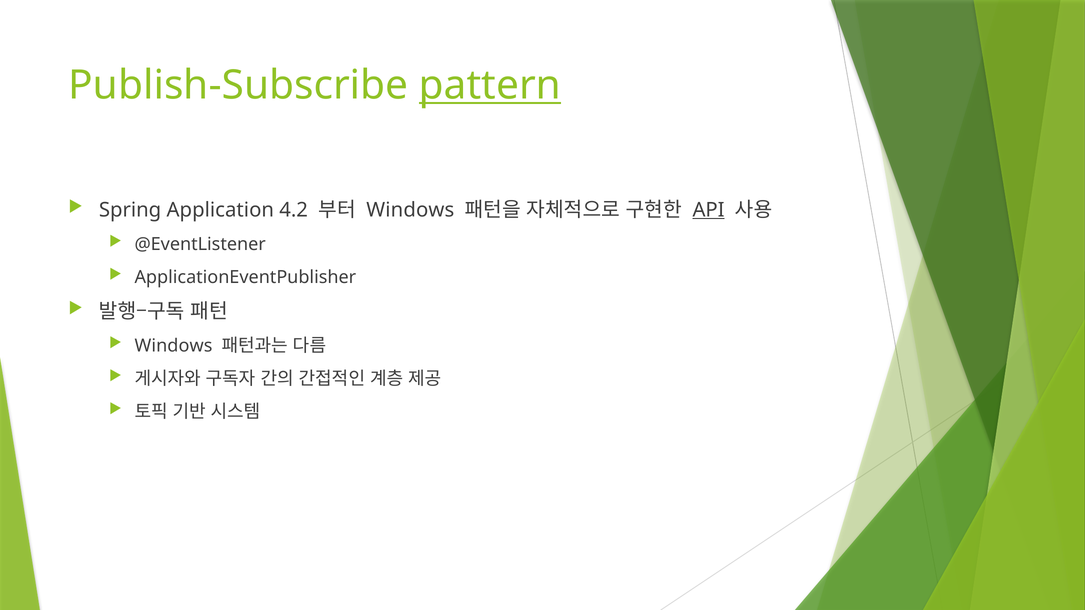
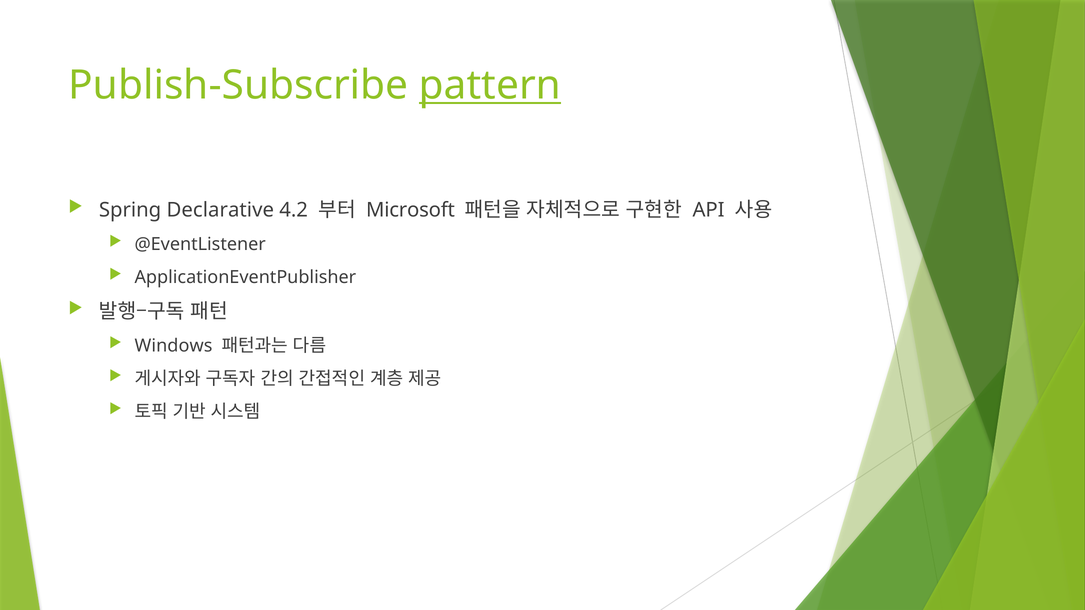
Application: Application -> Declarative (220, 210)
Windows: Windows -> Microsoft (410, 210)
API underline: present -> none (709, 210)
